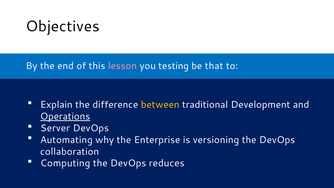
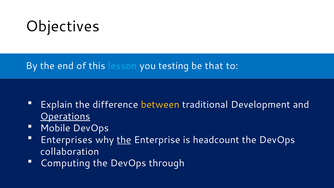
lesson colour: pink -> light blue (122, 66)
Server: Server -> Mobile (55, 128)
Automating: Automating -> Enterprises (66, 140)
the underline: none -> present (124, 140)
versioning: versioning -> headcount (216, 140)
reduces: reduces -> through (167, 163)
